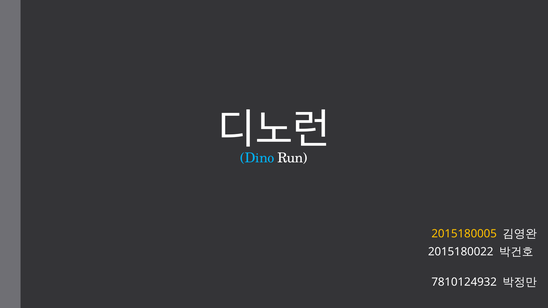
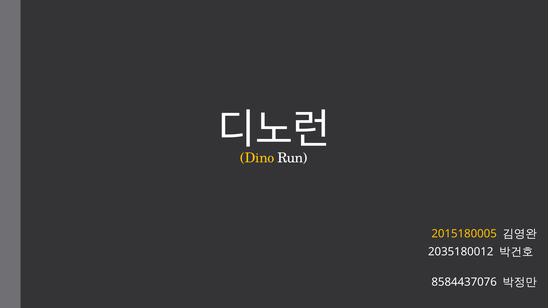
Dino colour: light blue -> yellow (257, 158)
2015180022: 2015180022 -> 2035180012 (461, 252)
7810124932: 7810124932 -> 8584437076 (464, 282)
